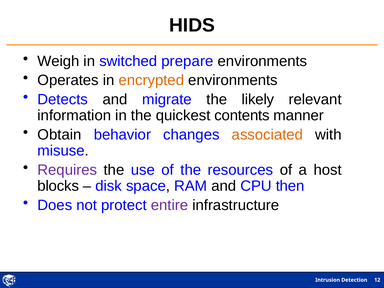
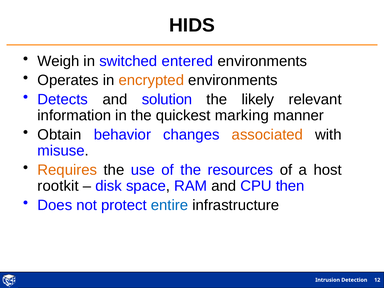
prepare: prepare -> entered (187, 61)
migrate: migrate -> solution (167, 99)
contents: contents -> marking (242, 115)
Requires colour: purple -> orange (67, 170)
blocks: blocks -> rootkit (58, 186)
entire colour: purple -> blue (170, 205)
